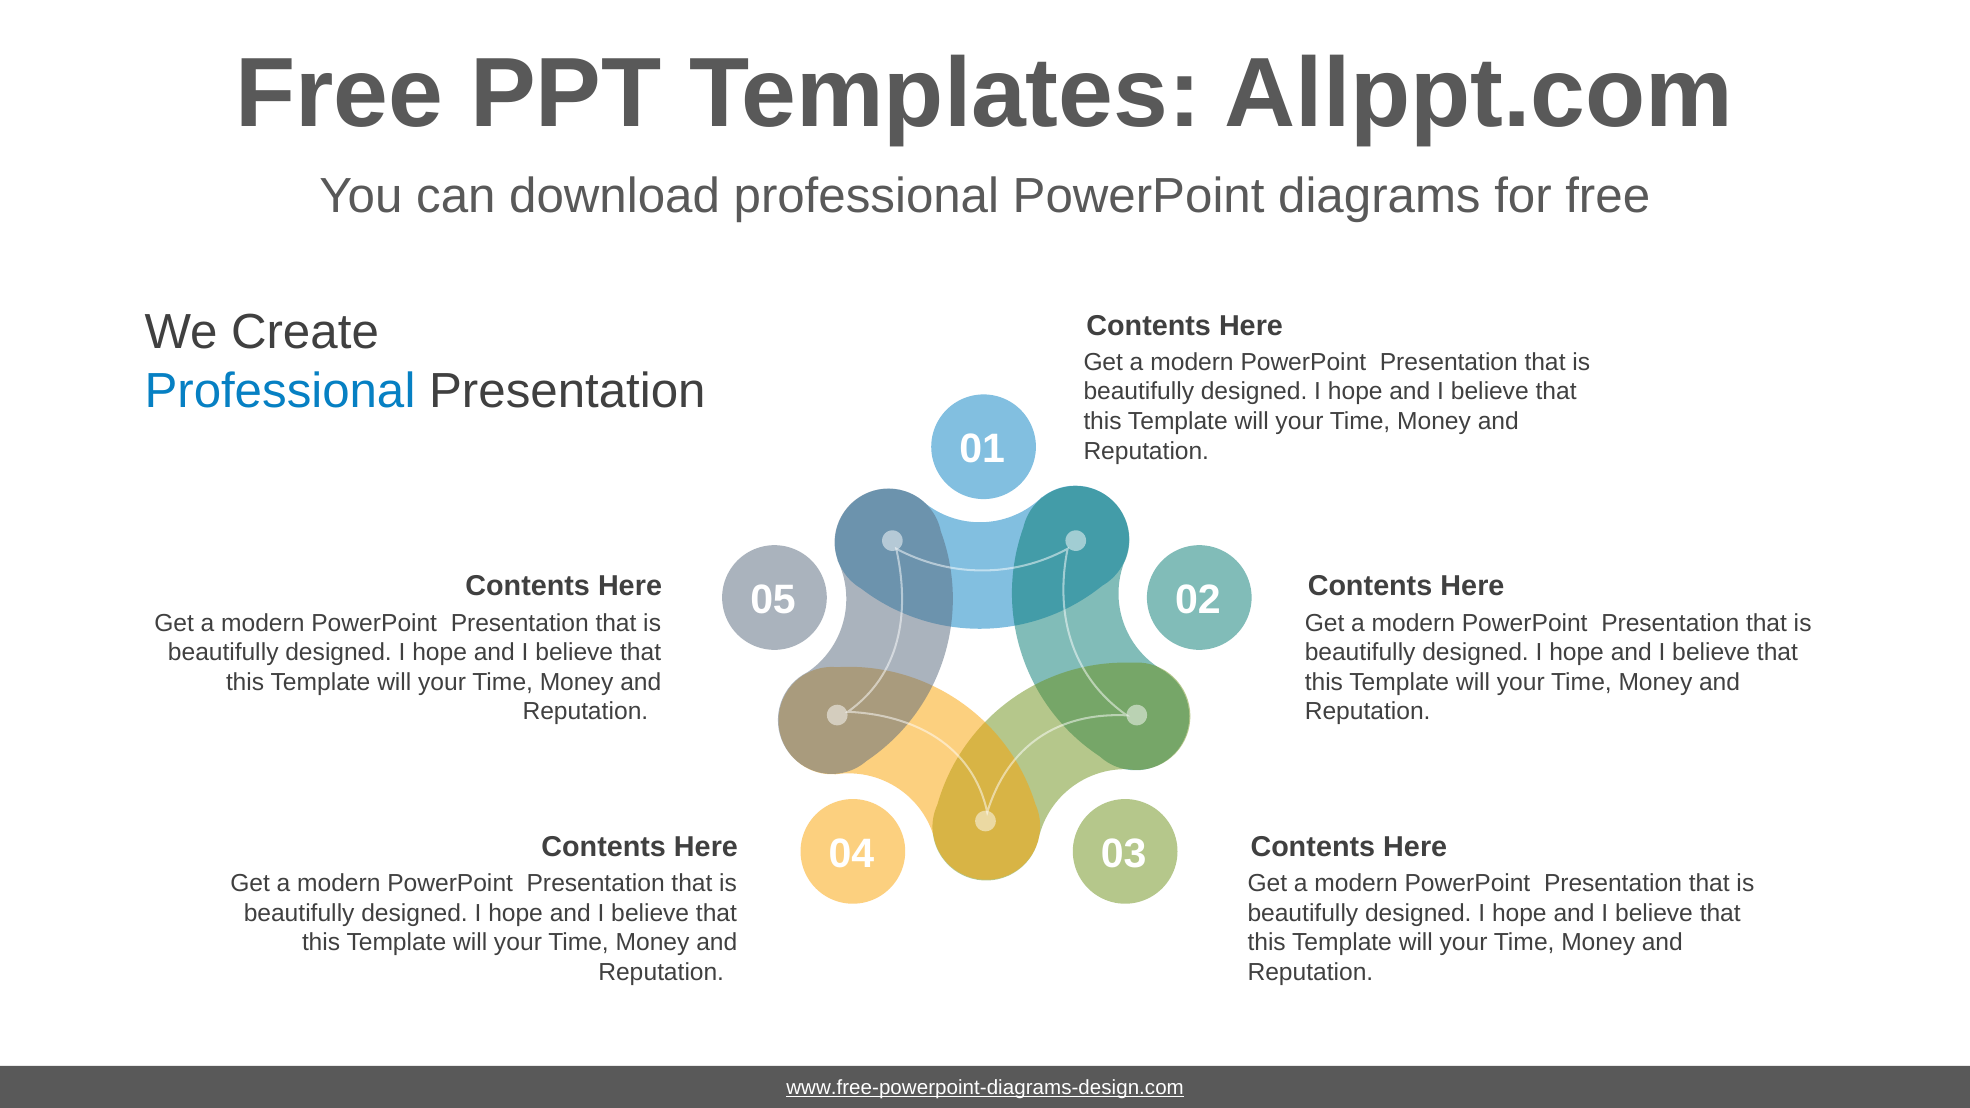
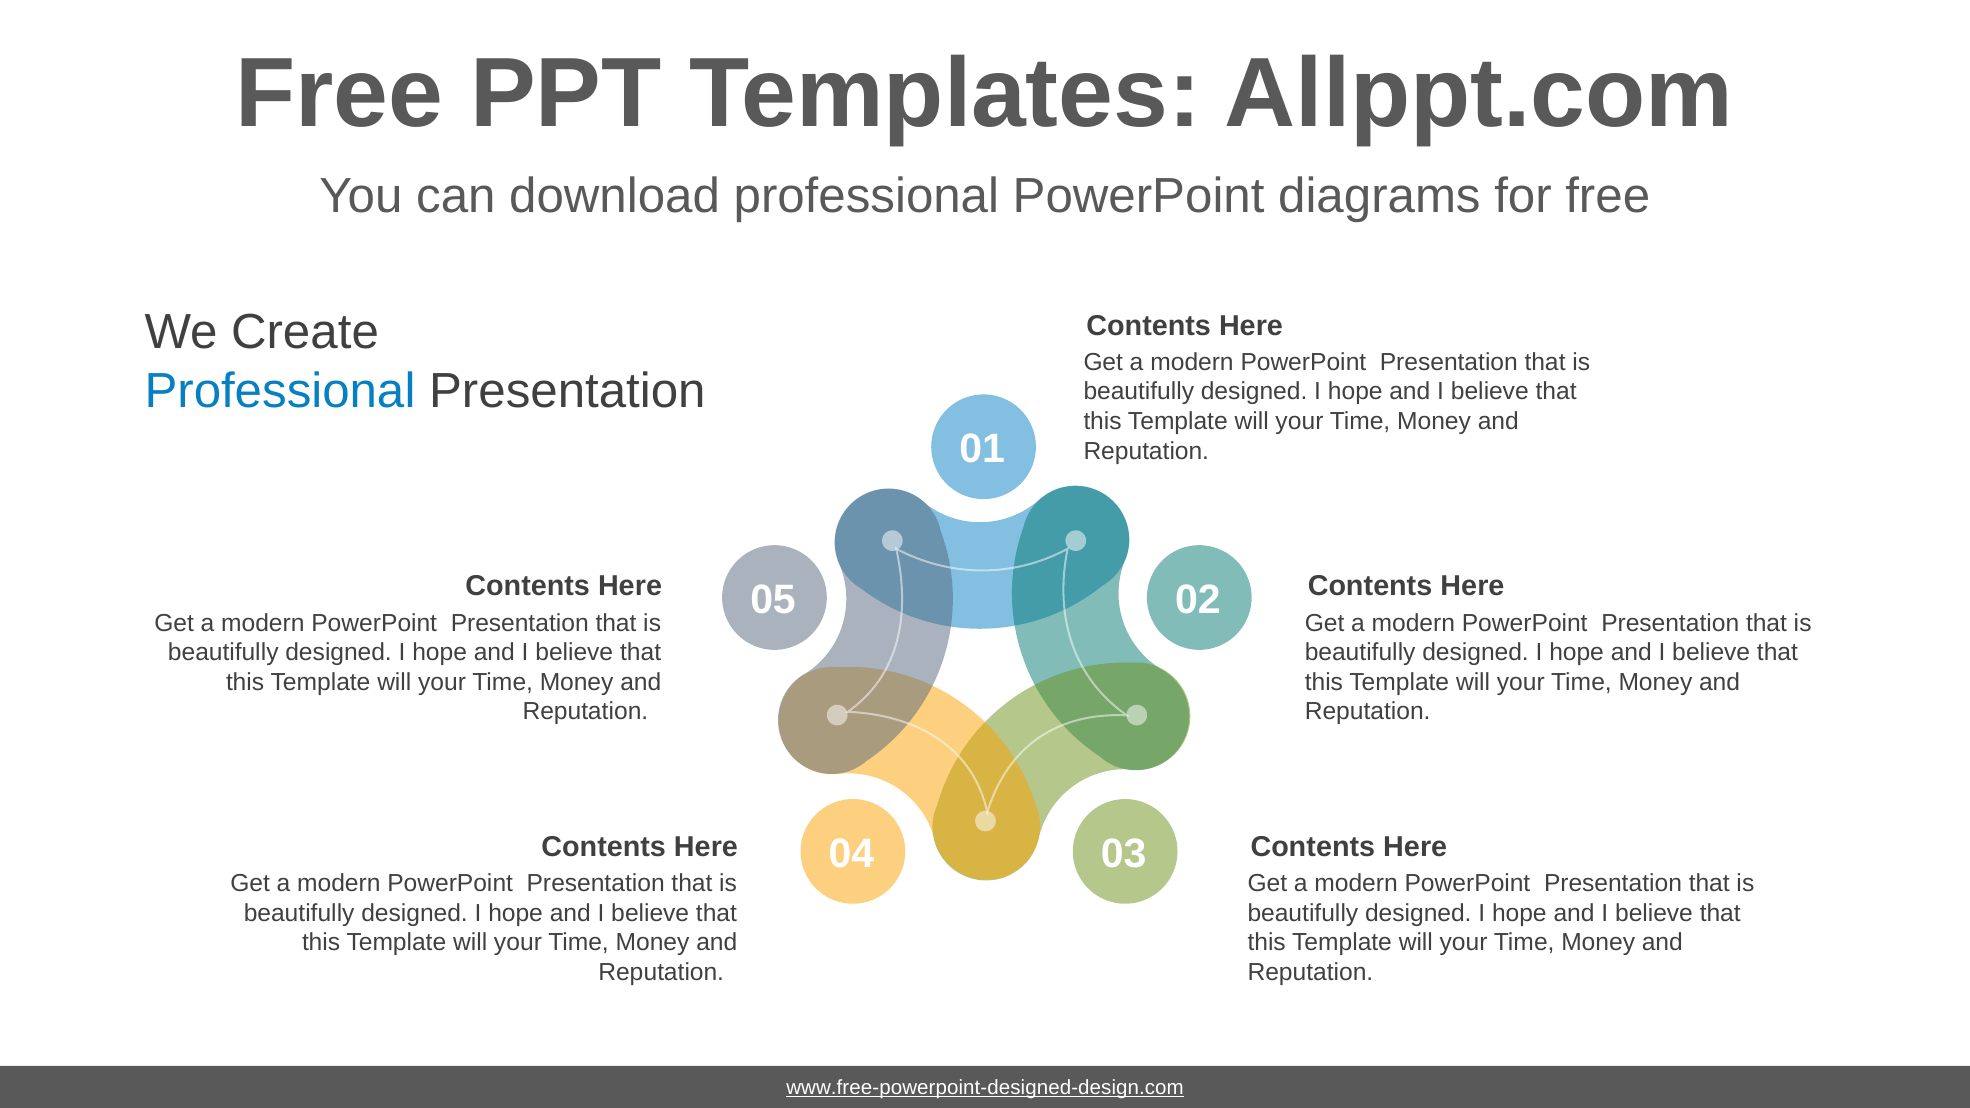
www.free-powerpoint-diagrams-design.com: www.free-powerpoint-diagrams-design.com -> www.free-powerpoint-designed-design.com (985, 1087)
